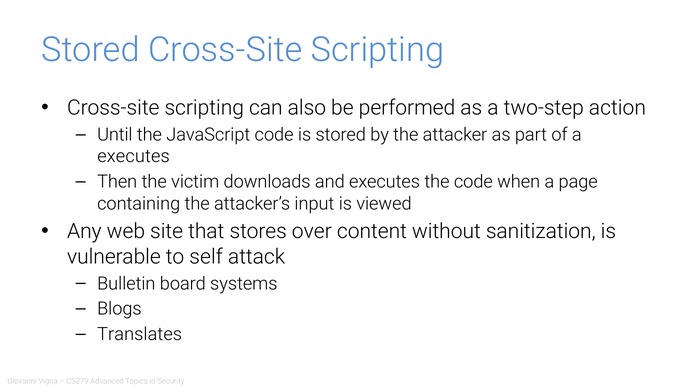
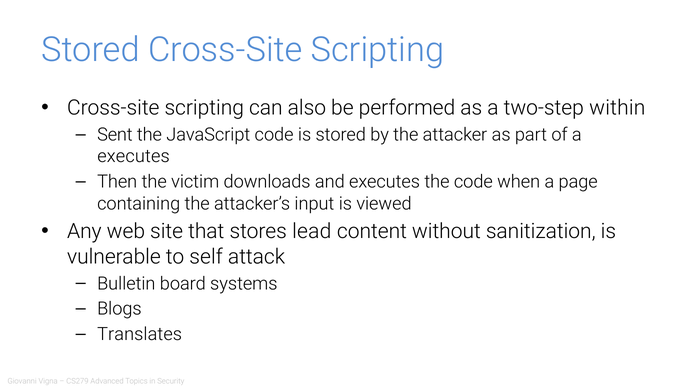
action: action -> within (617, 108)
Until: Until -> Sent (115, 135)
over: over -> lead (312, 231)
